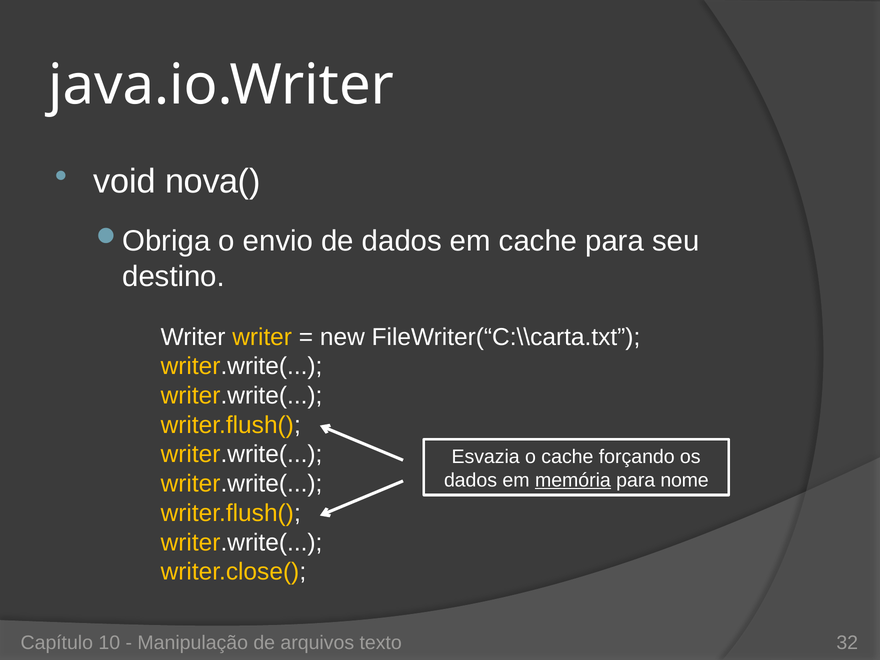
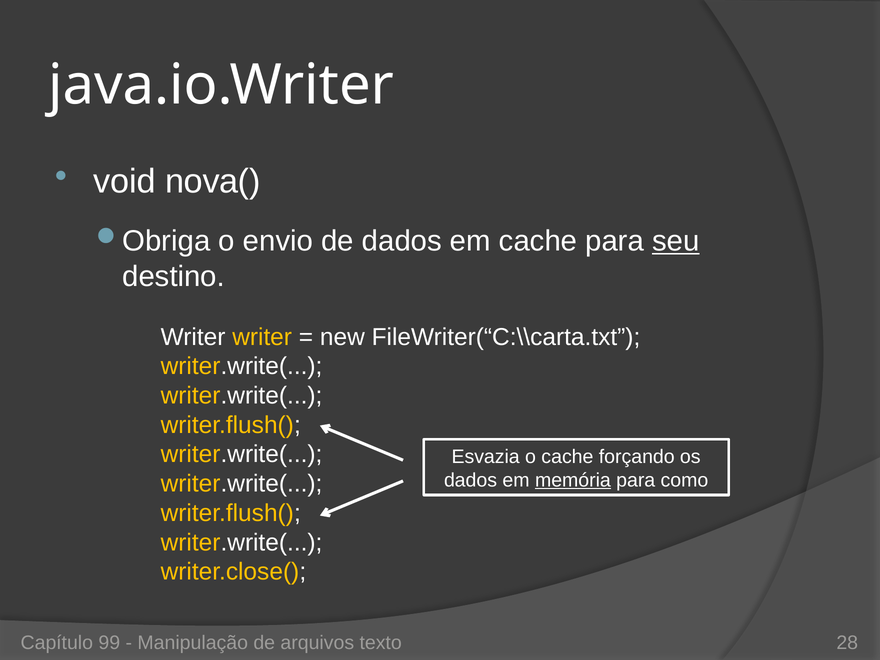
seu underline: none -> present (676, 241)
nome: nome -> como (684, 480)
10: 10 -> 99 (109, 643)
32: 32 -> 28 (847, 643)
